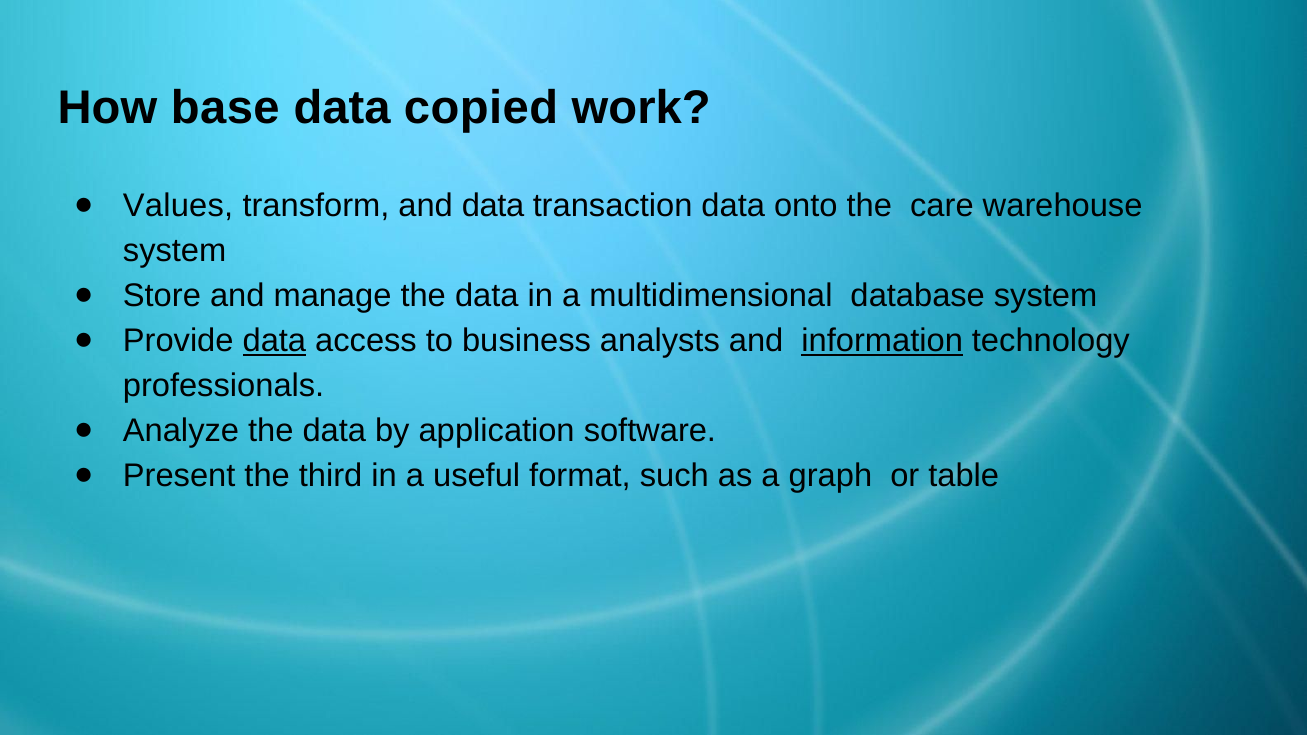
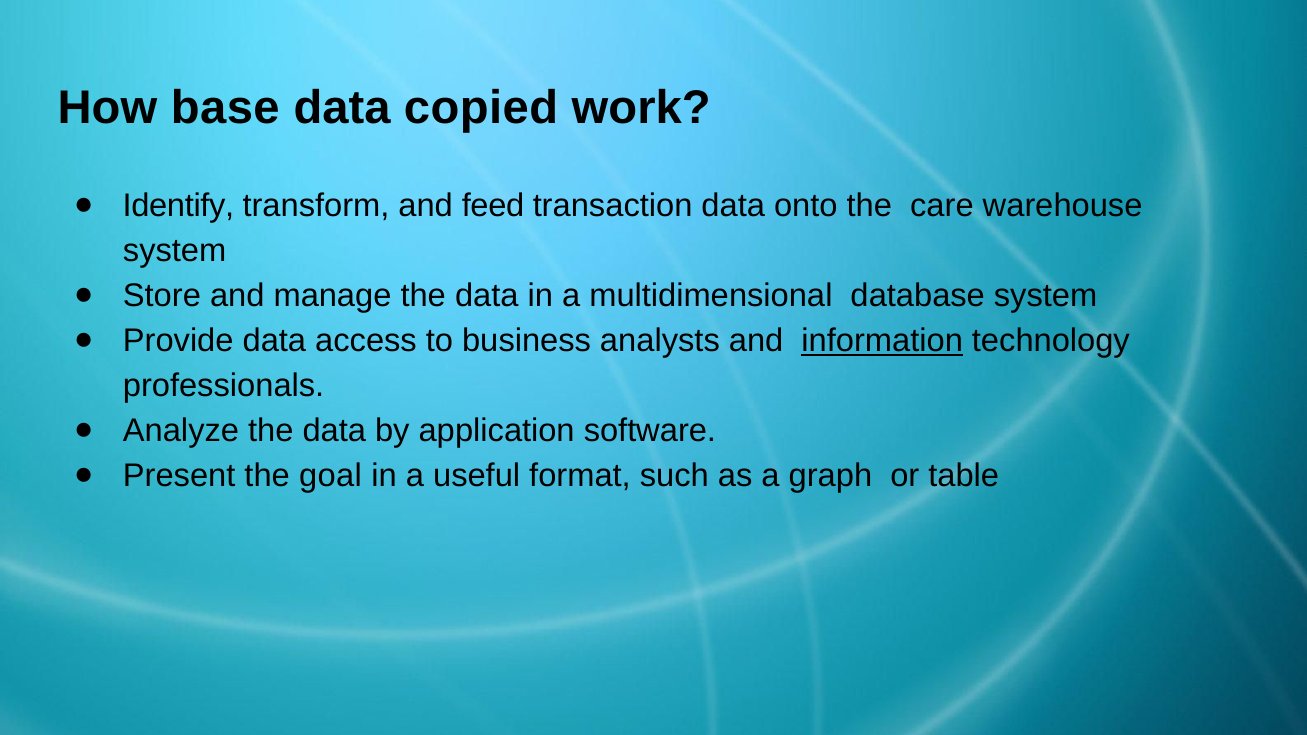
Values: Values -> Identify (178, 206)
and data: data -> feed (493, 206)
data underline: present -> none (274, 341)
third: third -> goal (330, 476)
